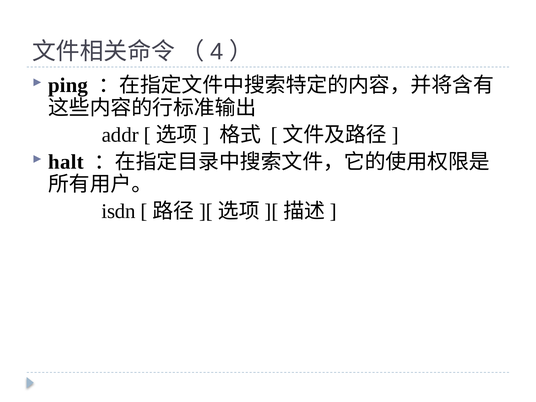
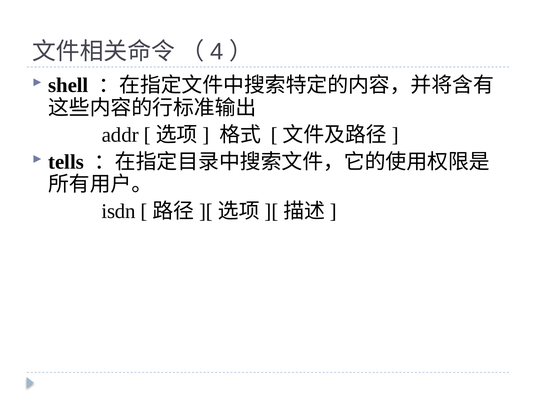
ping: ping -> shell (68, 85)
halt: halt -> tells (66, 162)
